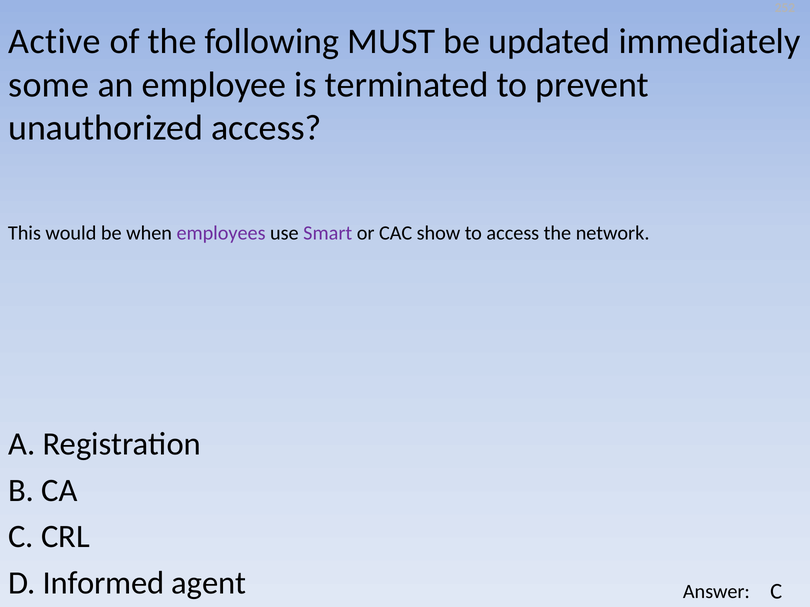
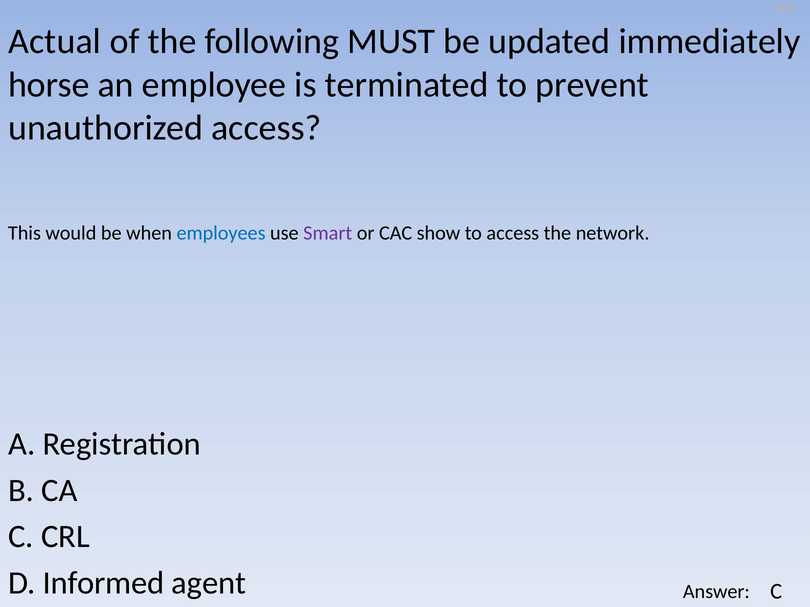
Active: Active -> Actual (55, 42)
some: some -> horse (49, 85)
employees colour: purple -> blue (221, 234)
